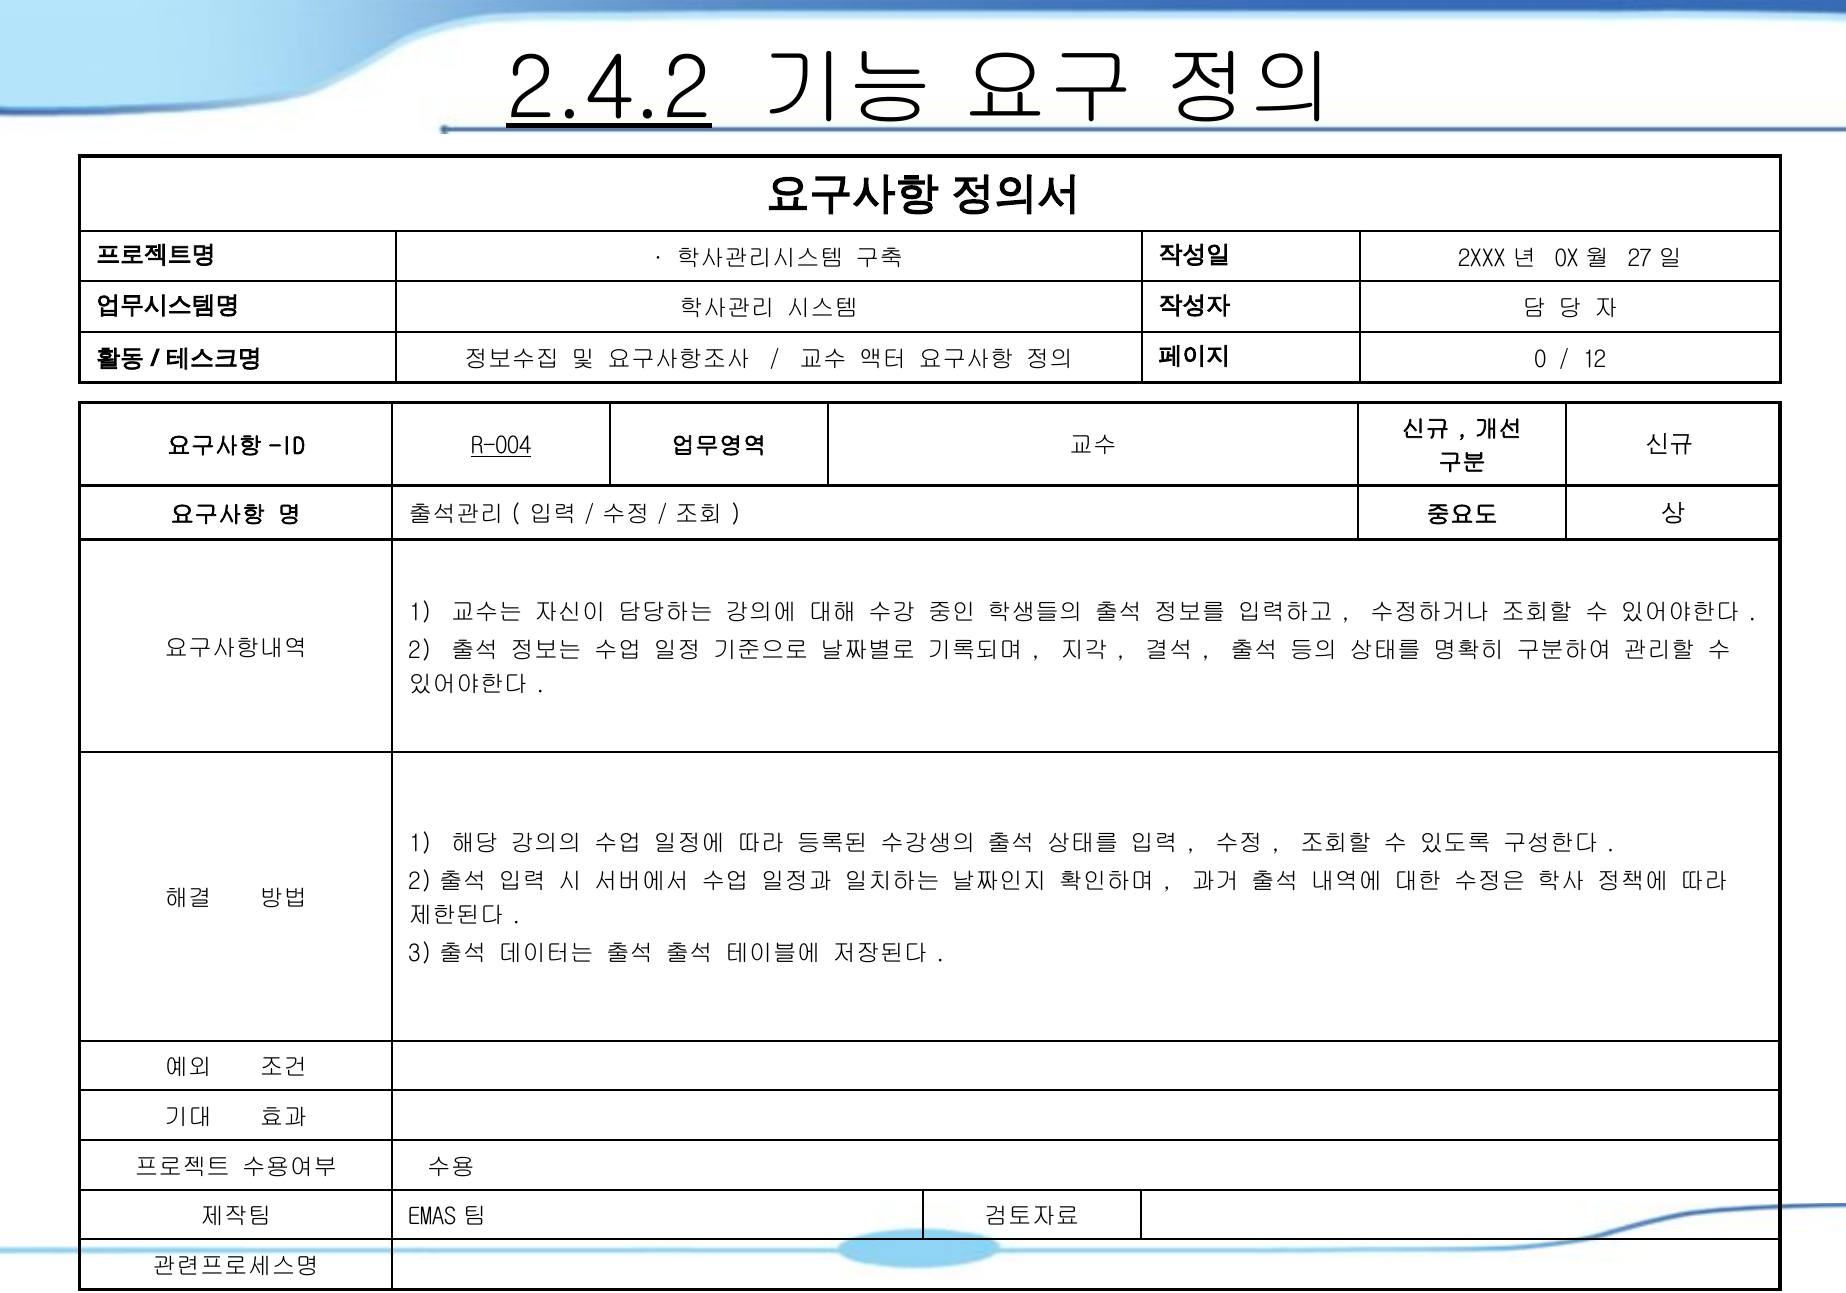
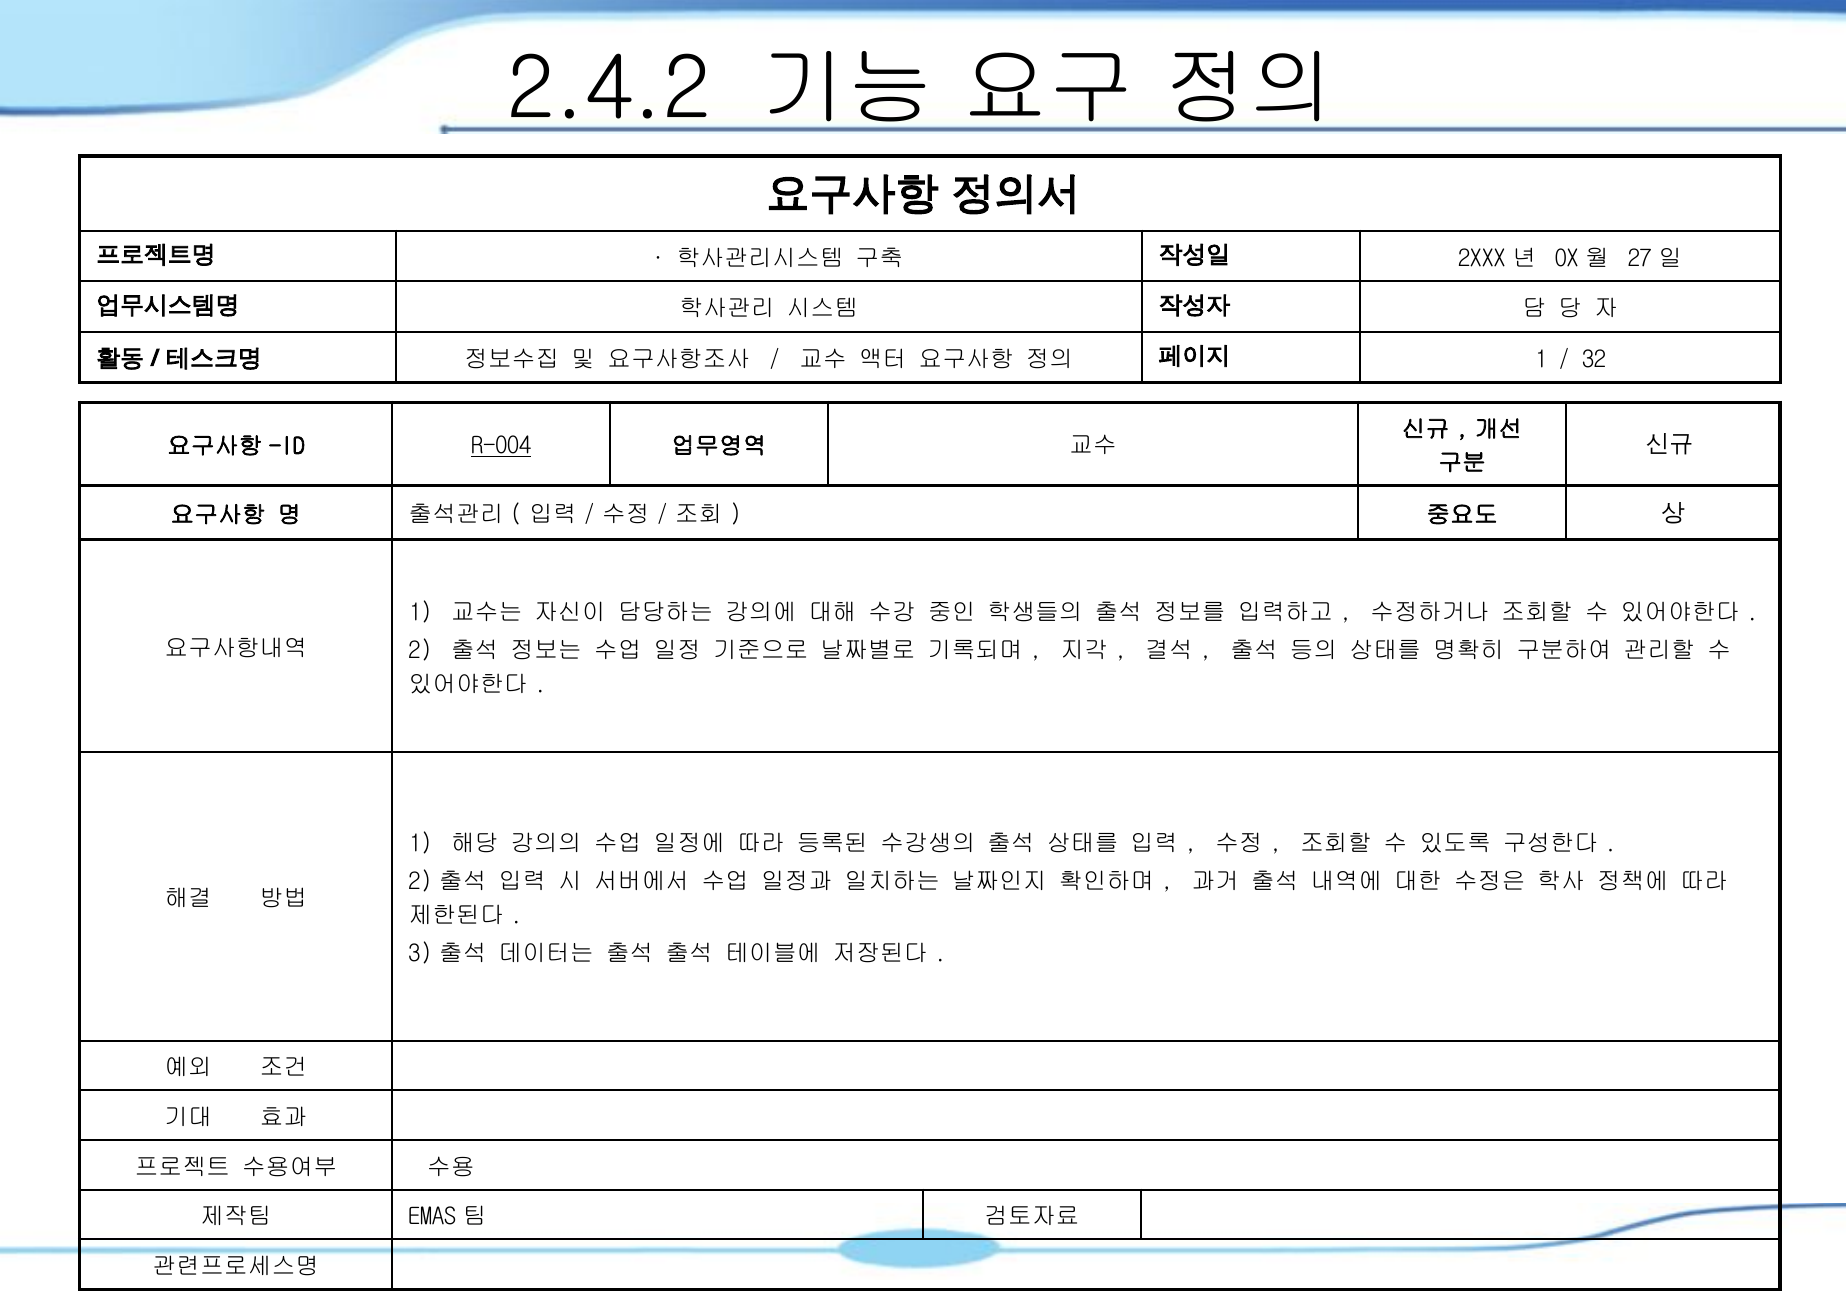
2.4.2 underline: present -> none (609, 89)
0: 0 -> 1 (1540, 359)
12: 12 -> 32 (1594, 359)
